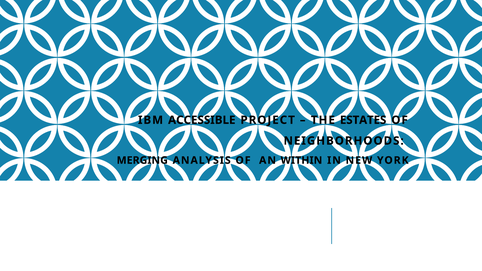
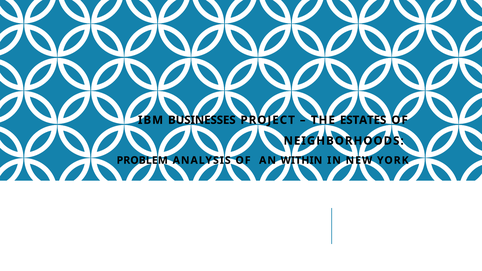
ACCESSIBLE: ACCESSIBLE -> BUSINESSES (202, 120)
MERGING: MERGING -> PROBLEM (142, 160)
